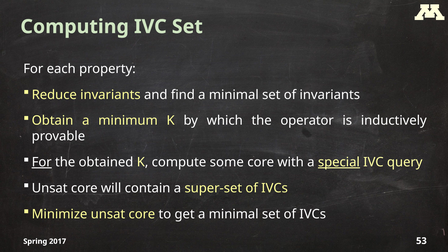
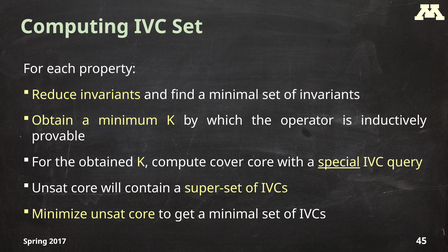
For underline: present -> none (42, 162)
some: some -> cover (227, 162)
53: 53 -> 45 (421, 241)
